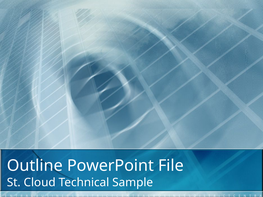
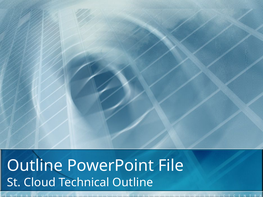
Technical Sample: Sample -> Outline (133, 183)
